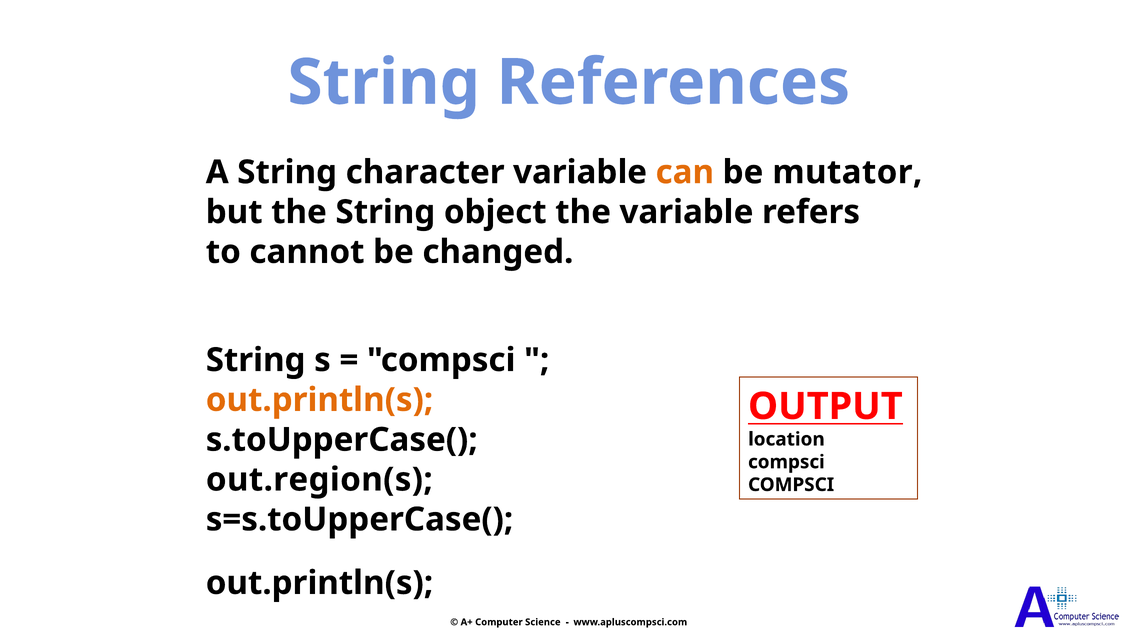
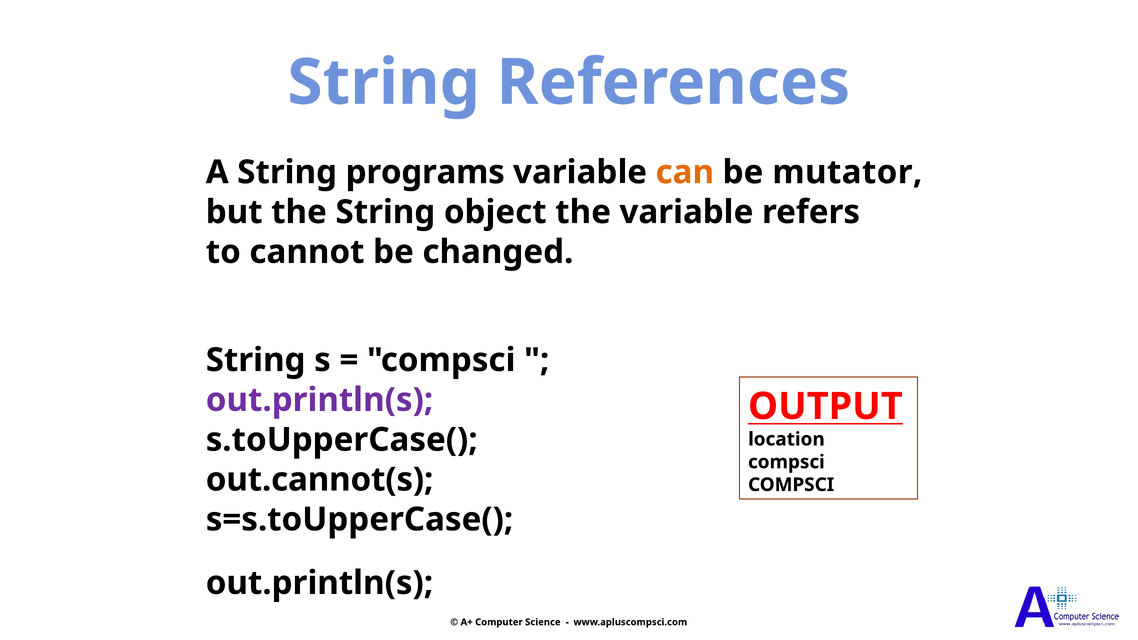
character: character -> programs (425, 172)
out.println(s colour: orange -> purple (319, 400)
out.region(s: out.region(s -> out.cannot(s (320, 480)
